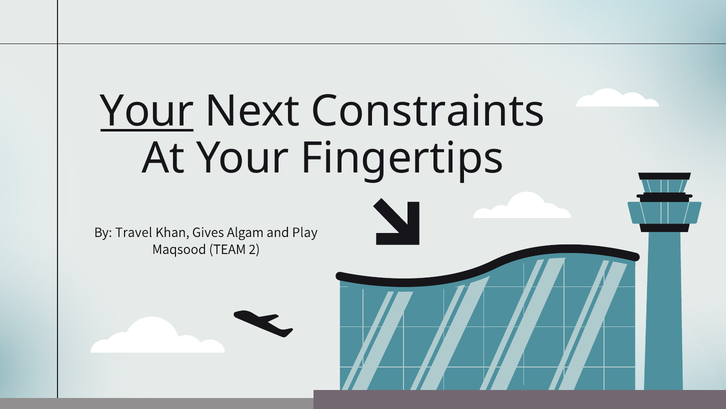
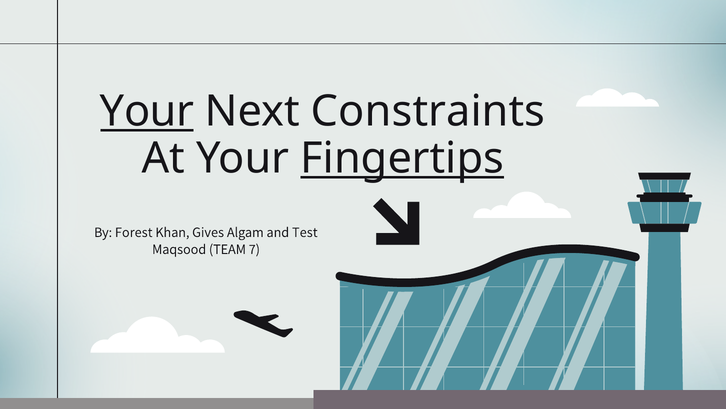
Fingertips underline: none -> present (402, 158)
Travel: Travel -> Forest (134, 232)
Play: Play -> Test (305, 232)
2: 2 -> 7 (254, 249)
